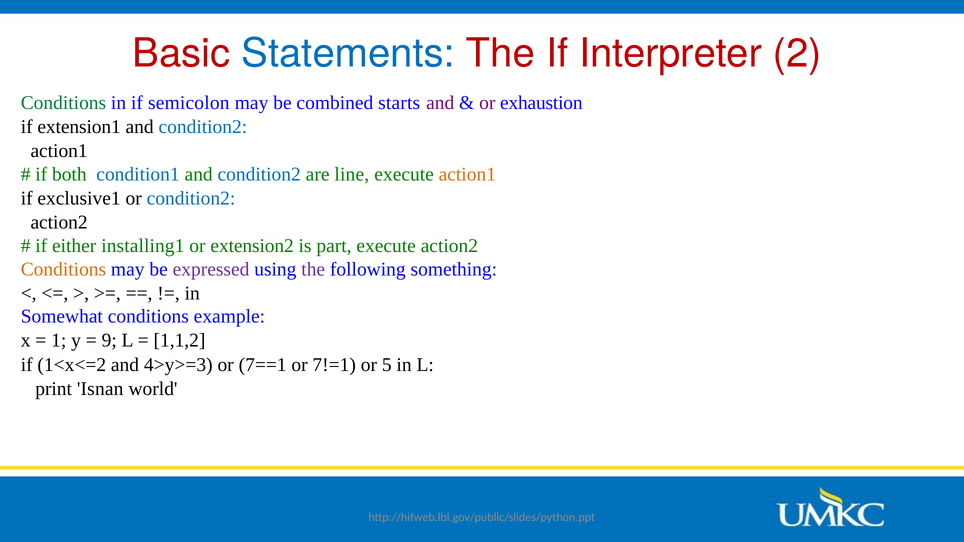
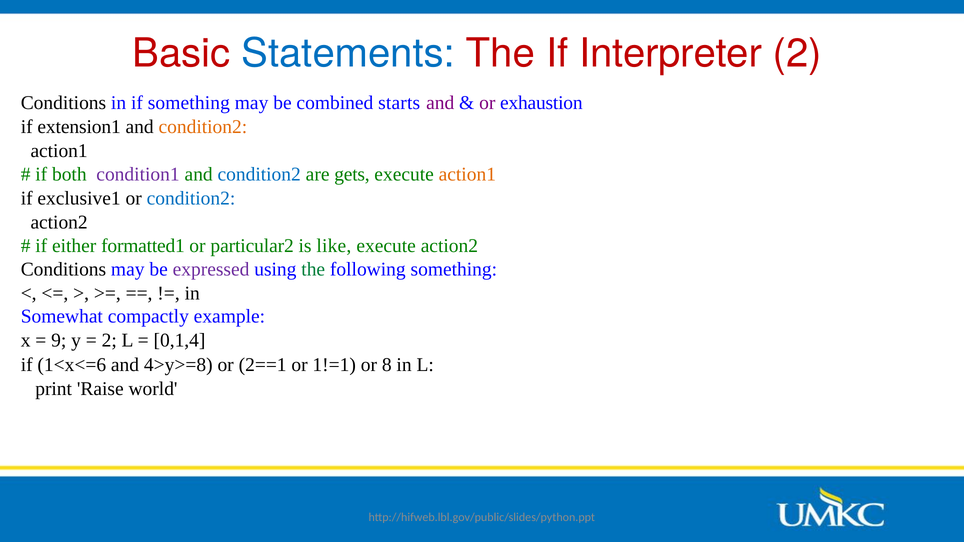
Conditions colour: green -> black (63, 103)
if semicolon: semicolon -> something (189, 103)
condition2 colour: blue -> orange (203, 127)
condition1 colour: blue -> purple (138, 174)
line: line -> gets (352, 174)
installing1: installing1 -> formatted1 (143, 246)
extension2: extension2 -> particular2 (252, 246)
part: part -> like (334, 246)
Conditions colour: orange -> black (63, 269)
the colour: purple -> green (313, 269)
Somewhat conditions: conditions -> compactly (148, 317)
1: 1 -> 9 (59, 341)
9: 9 -> 2 (109, 341)
1,1,2: 1,1,2 -> 0,1,4 (180, 341)
1<x<=2: 1<x<=2 -> 1<x<=6 (72, 365)
4>y>=3: 4>y>=3 -> 4>y>=8 (178, 365)
7==1: 7==1 -> 2==1 (263, 365)
7!=1: 7!=1 -> 1!=1 (334, 365)
5: 5 -> 8 (387, 365)
Isnan: Isnan -> Raise (100, 389)
